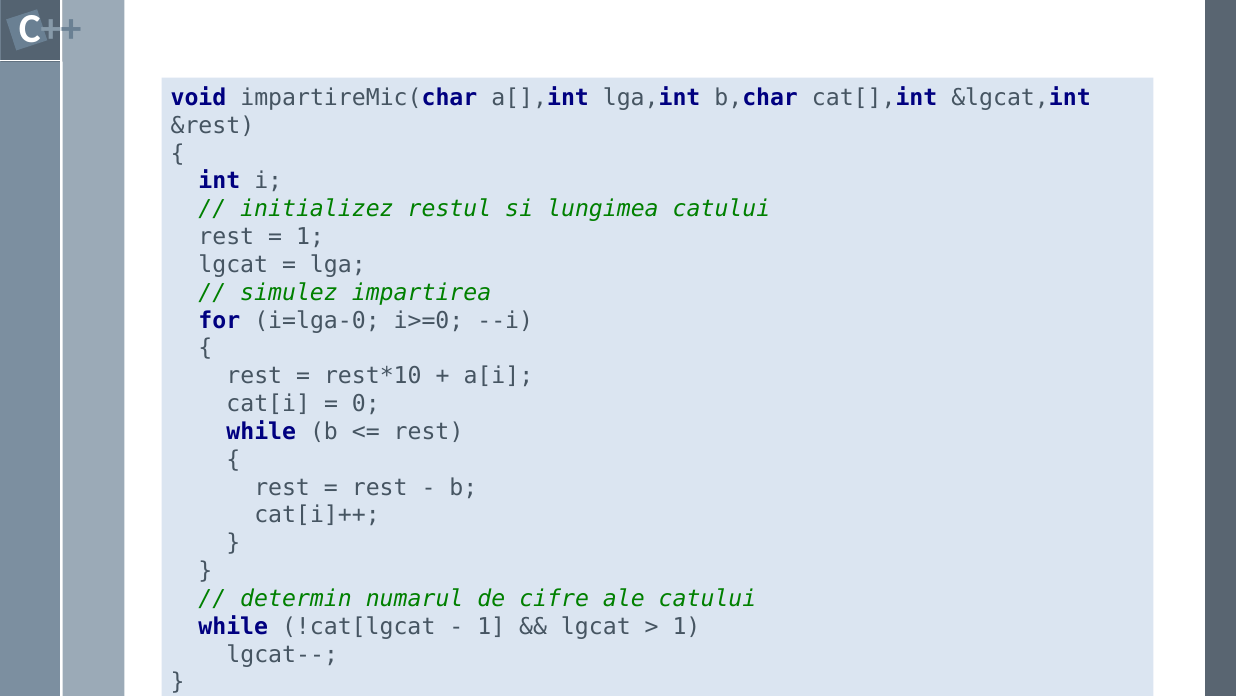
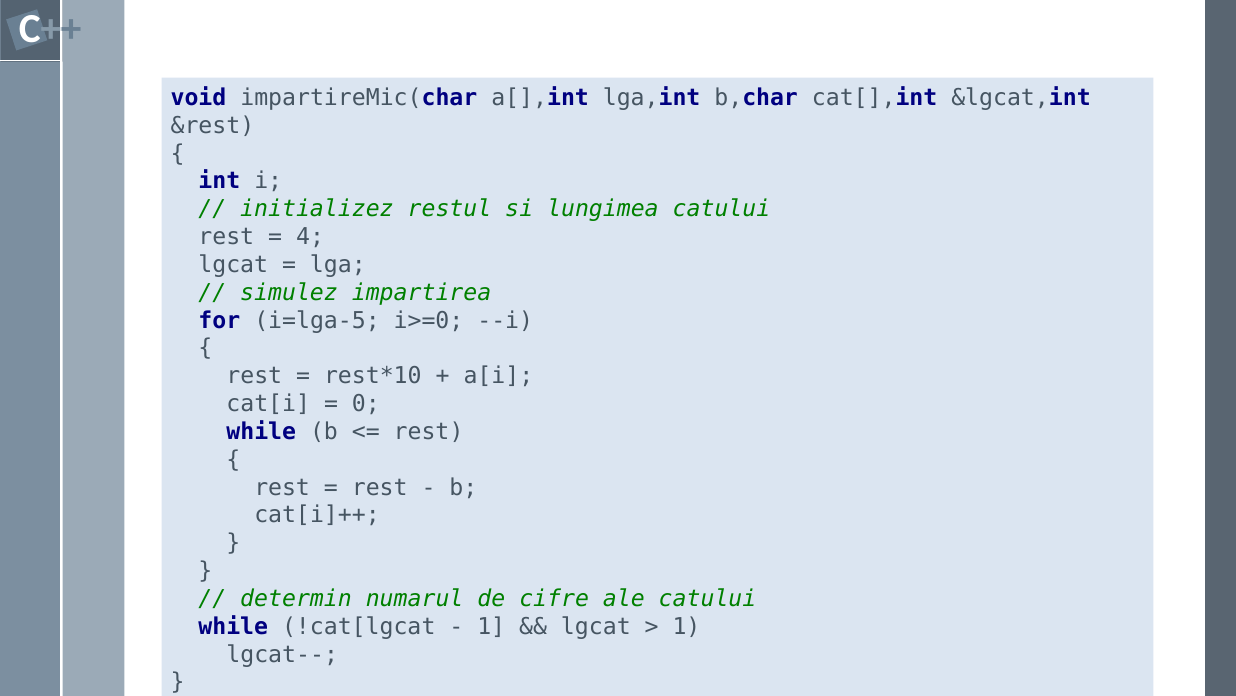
1: 1 -> 4 (310, 237)
i=lga-0: i=lga-0 -> i=lga-5 (317, 320)
